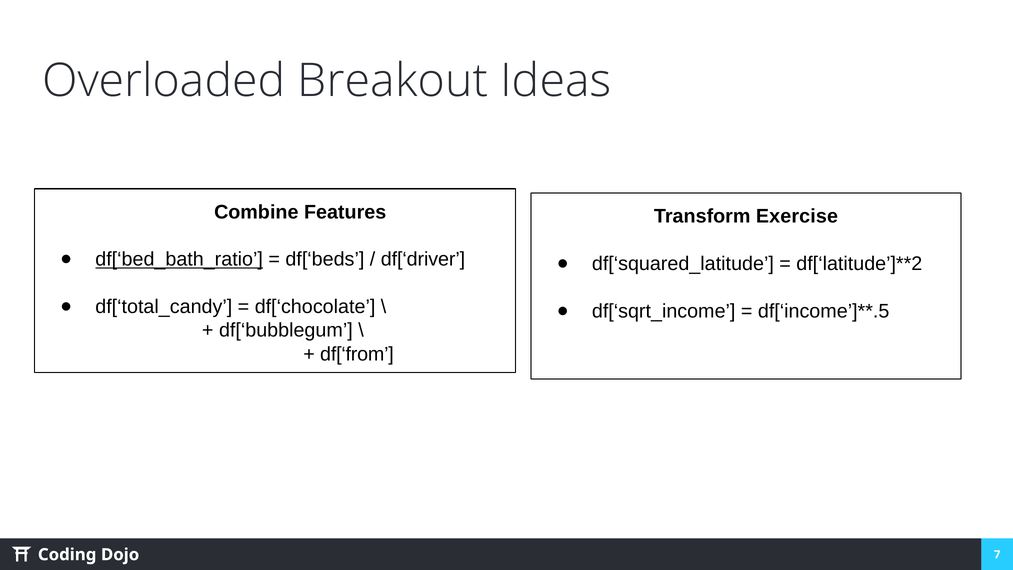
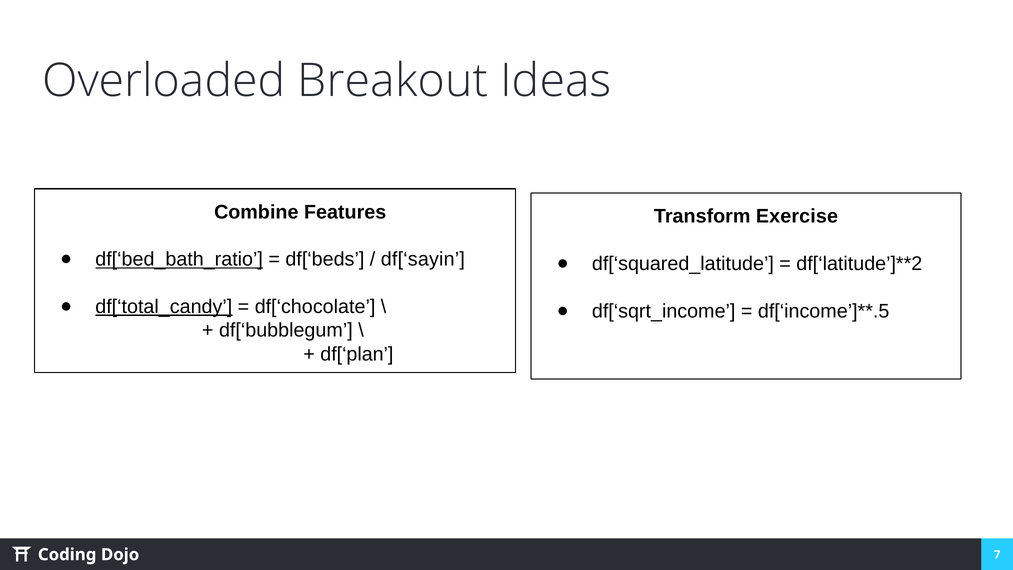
df[‘driver: df[‘driver -> df[‘sayin (423, 259)
df[‘total_candy underline: none -> present (164, 307)
df[‘from: df[‘from -> df[‘plan (357, 354)
